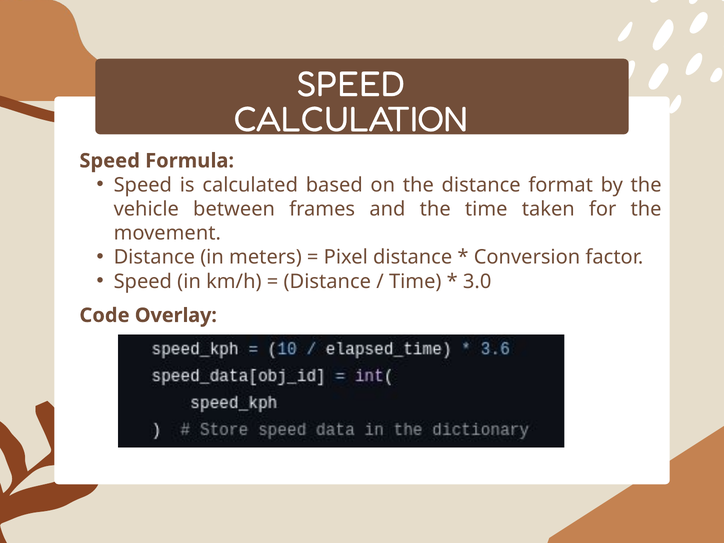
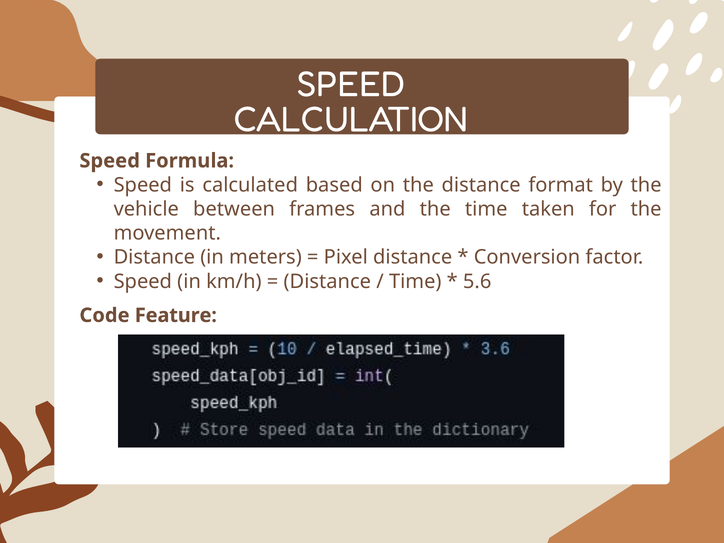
3.0: 3.0 -> 5.6 (477, 281)
Overlay: Overlay -> Feature (176, 315)
